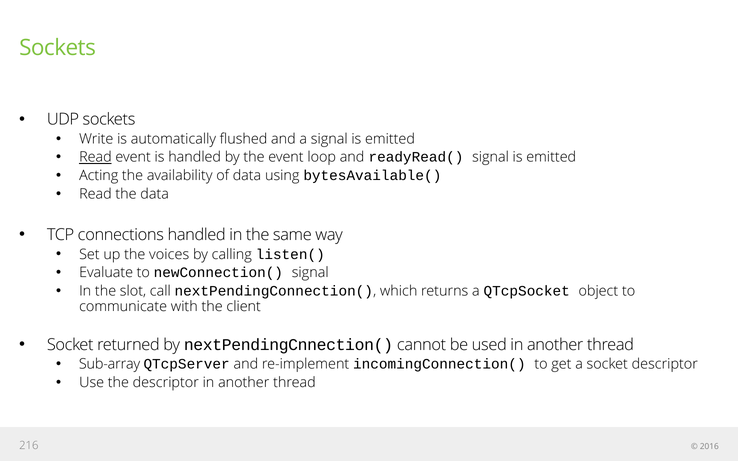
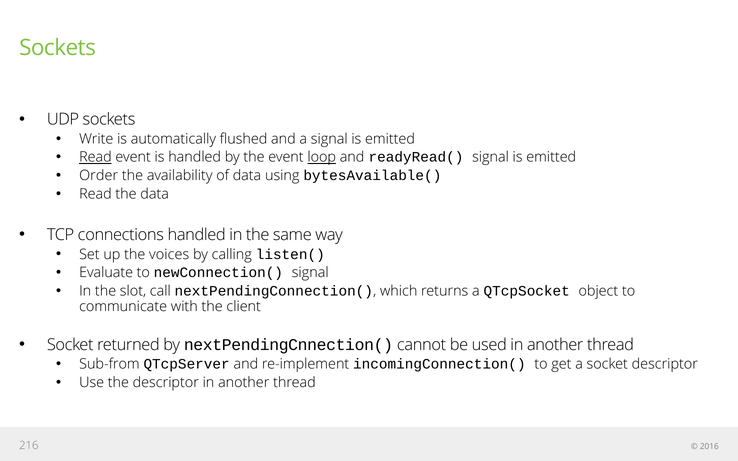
loop underline: none -> present (322, 157)
Acting: Acting -> Order (99, 176)
Sub-array: Sub-array -> Sub-from (109, 364)
